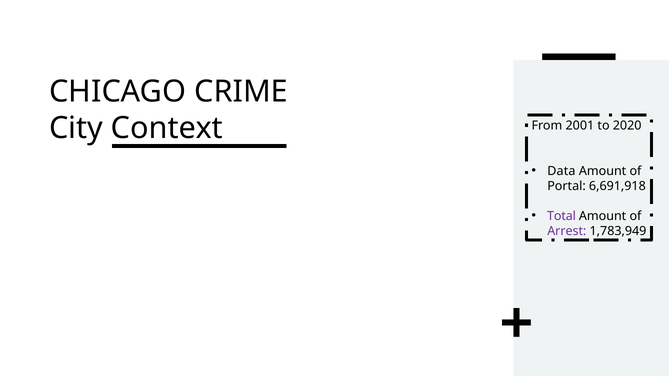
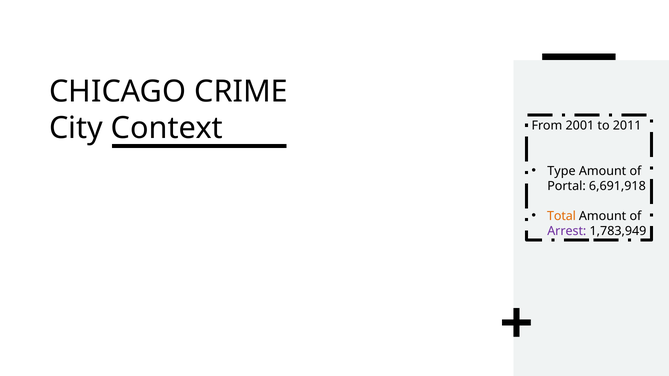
2020: 2020 -> 2011 (627, 126)
Data: Data -> Type (561, 171)
Total colour: purple -> orange (562, 216)
